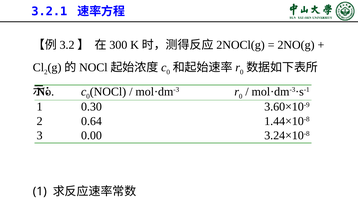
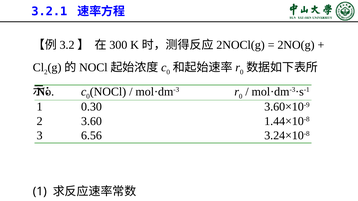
0.64: 0.64 -> 3.60 (91, 121)
0.00: 0.00 -> 6.56 (91, 136)
